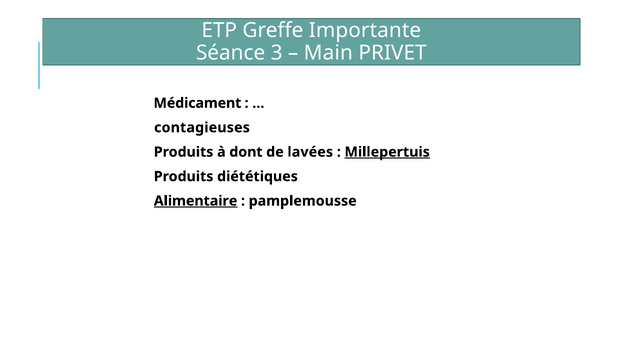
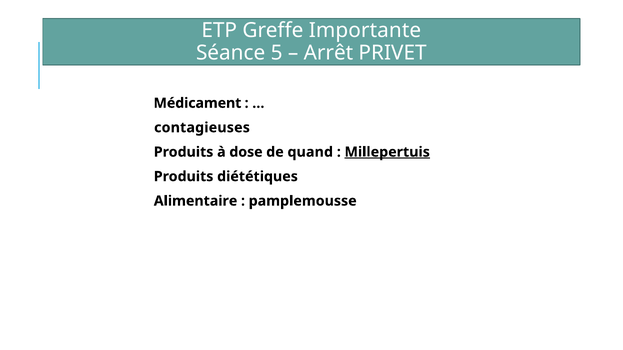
3: 3 -> 5 (277, 53)
Main: Main -> Arrêt (328, 53)
dont: dont -> dose (246, 152)
lavées: lavées -> quand (310, 152)
Alimentaire underline: present -> none (196, 201)
